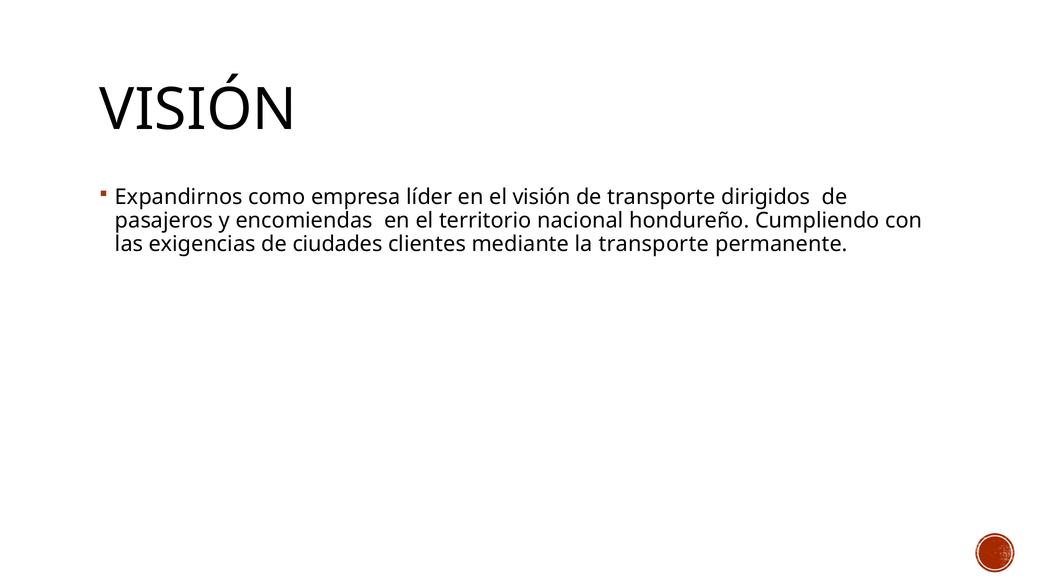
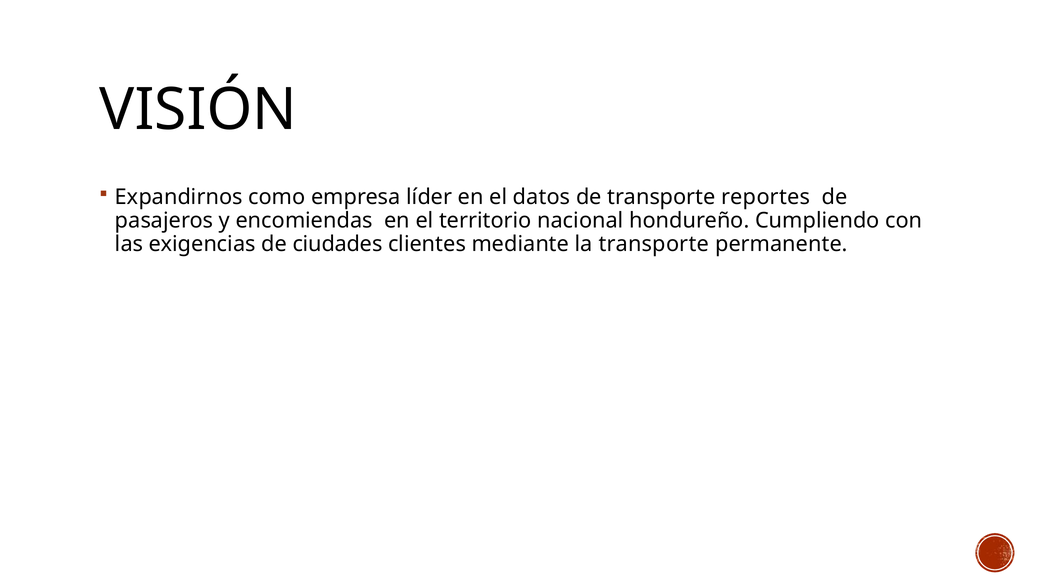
el visión: visión -> datos (542, 197)
dirigidos: dirigidos -> reportes (766, 197)
